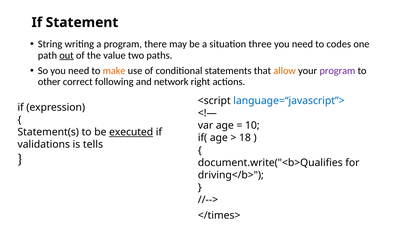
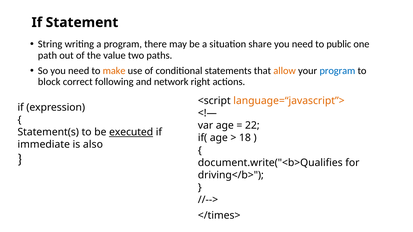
three: three -> share (260, 44)
codes: codes -> public (339, 44)
out underline: present -> none (67, 55)
program colour: purple -> blue (337, 71)
other: other -> block (49, 82)
language=“javascript”> colour: blue -> orange (289, 101)
10: 10 -> 22 (252, 126)
validations: validations -> immediate (44, 145)
tells: tells -> also (93, 145)
